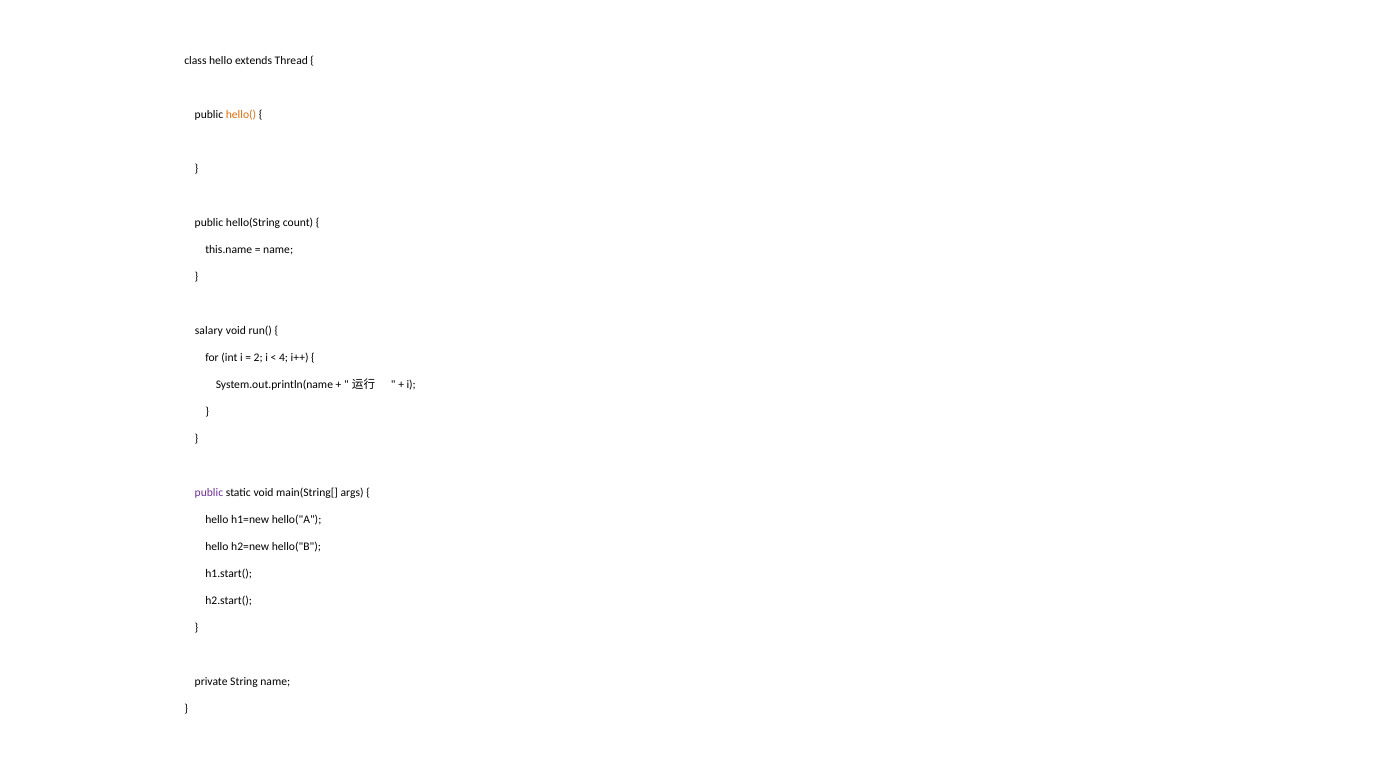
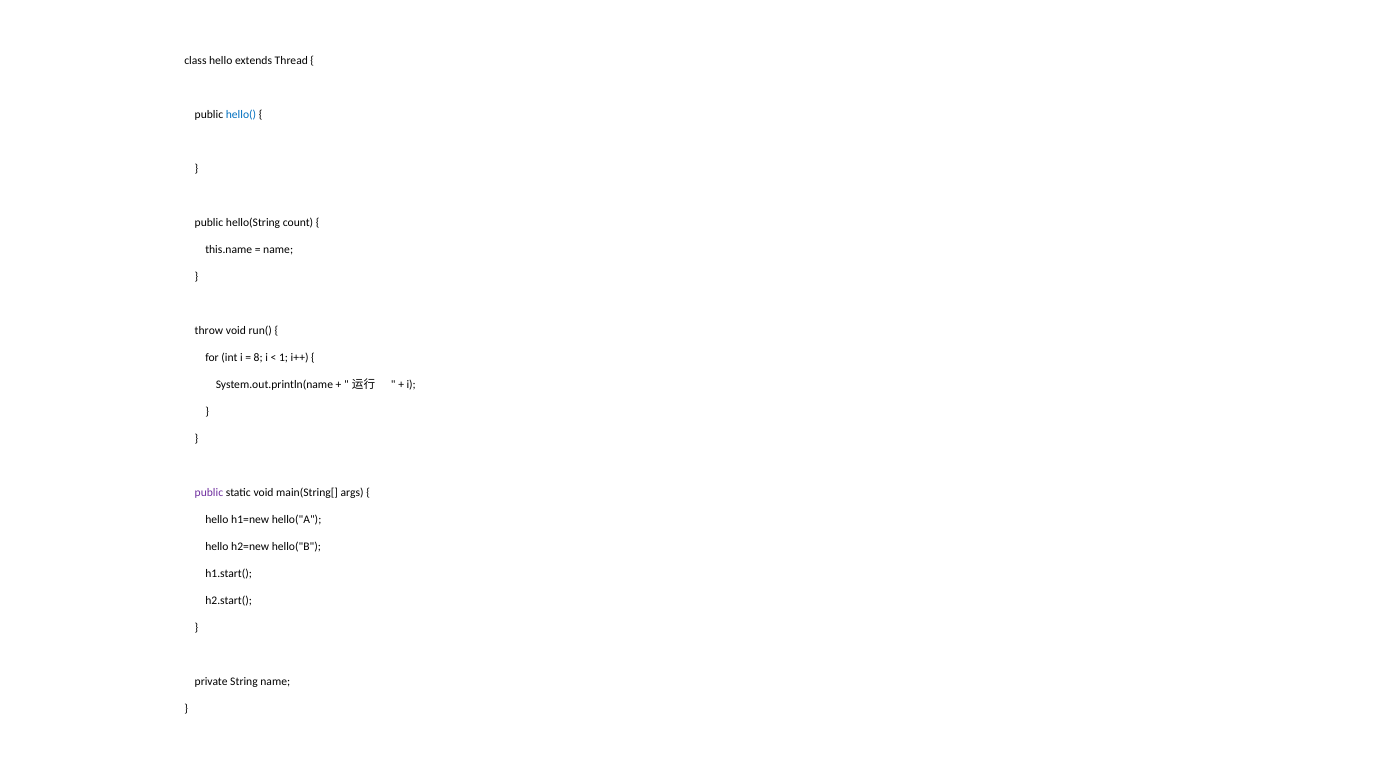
hello( colour: orange -> blue (241, 114)
salary: salary -> throw (209, 330)
2: 2 -> 8 (258, 357)
4: 4 -> 1 (284, 357)
